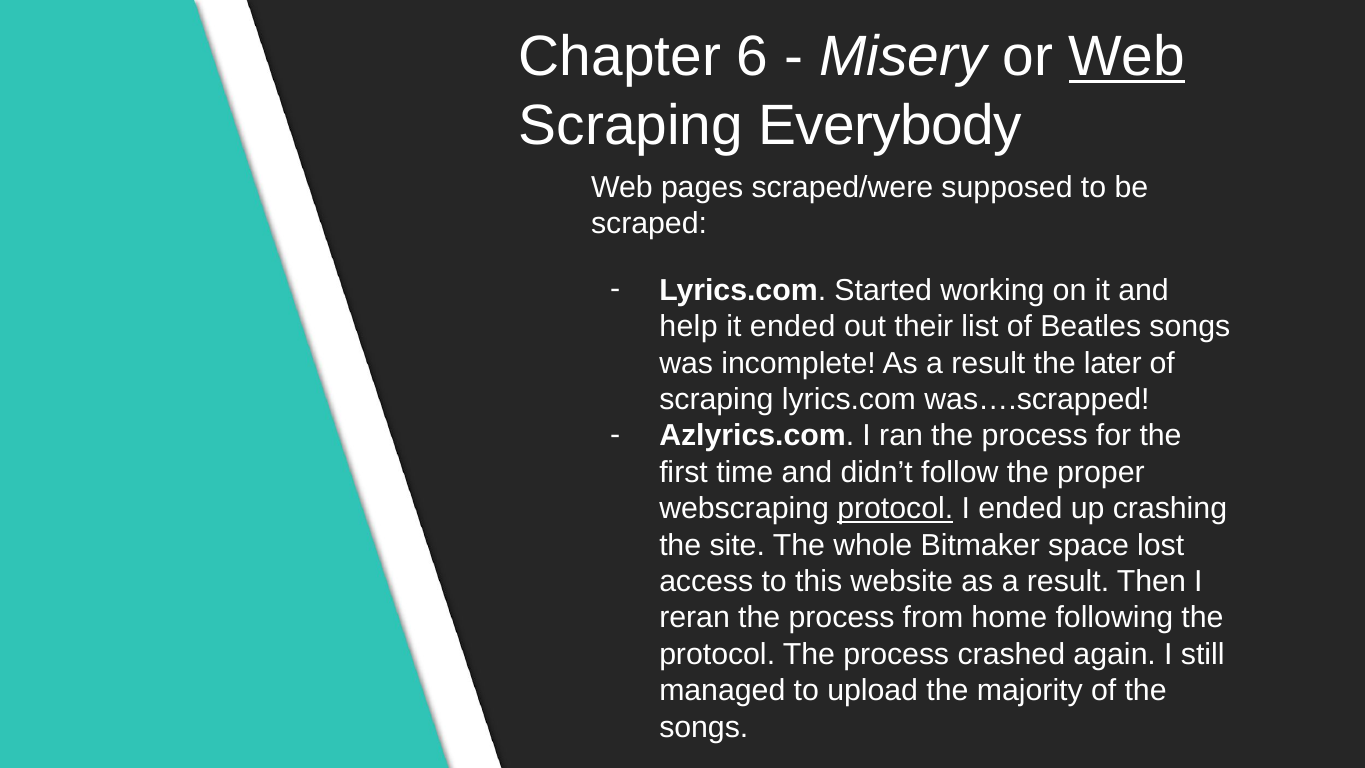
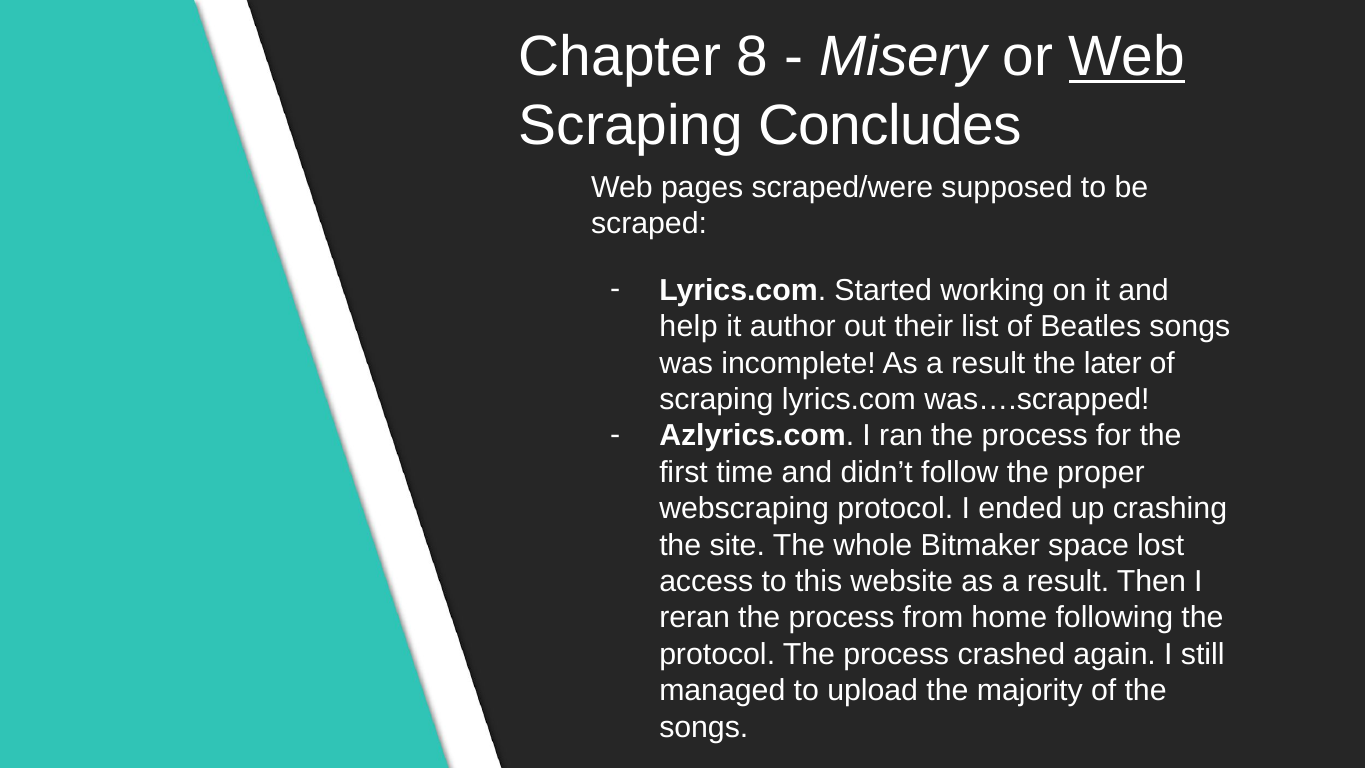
6: 6 -> 8 (753, 57)
Everybody: Everybody -> Concludes (890, 125)
it ended: ended -> author (793, 327)
protocol underline: present -> none (895, 509)
